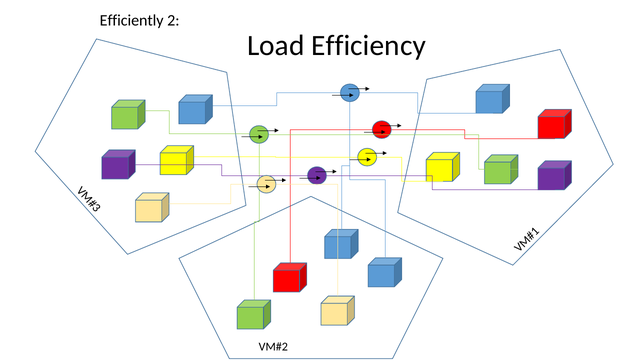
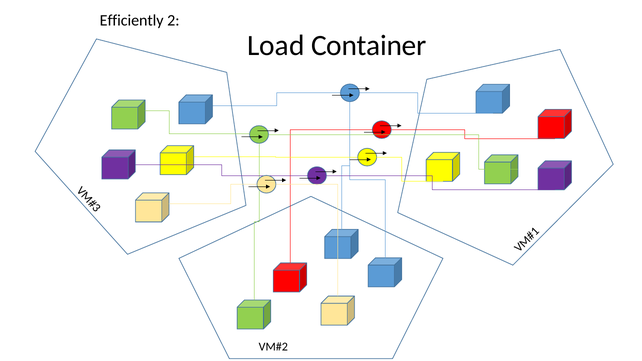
Efficiency: Efficiency -> Container (369, 46)
